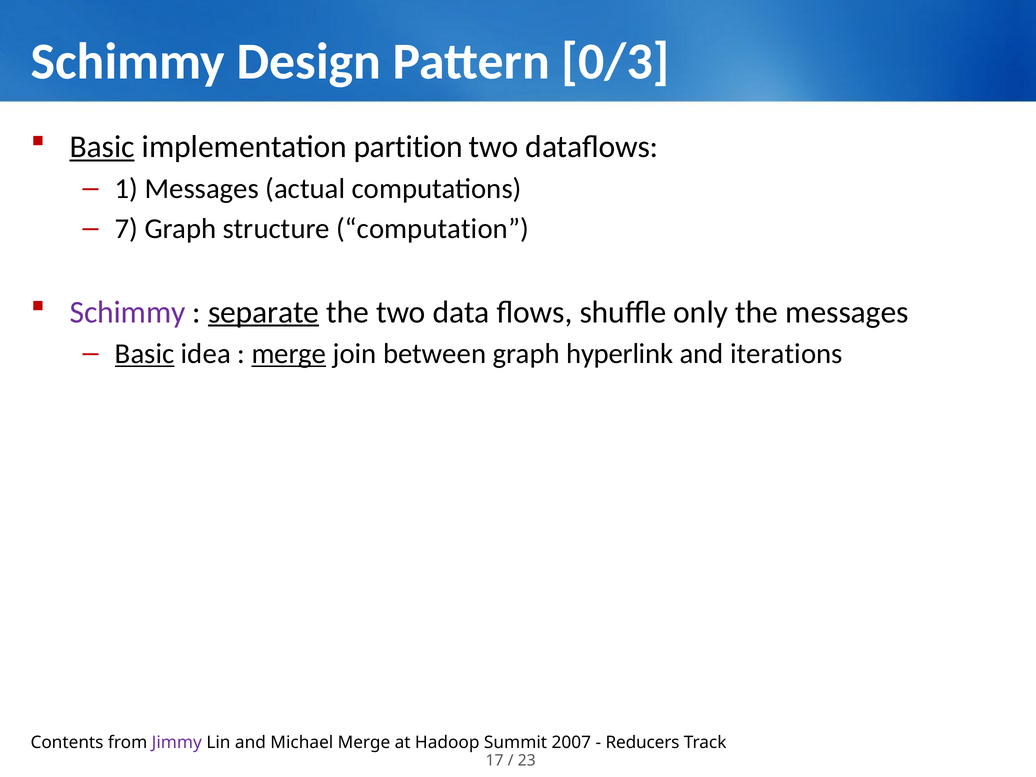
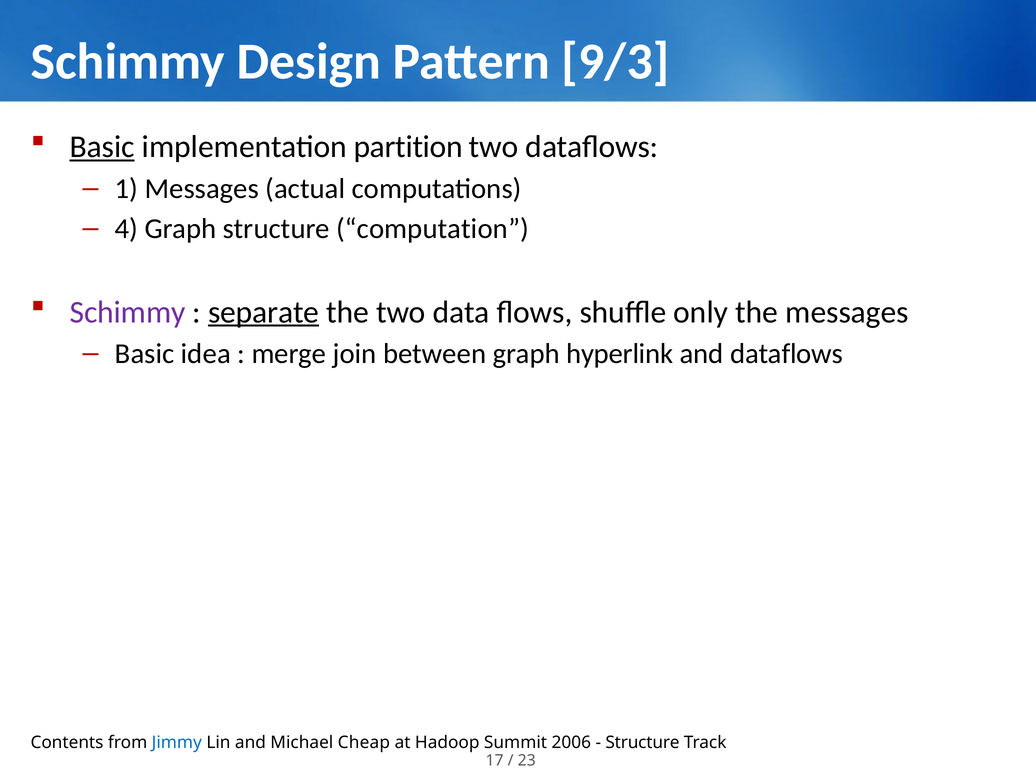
0/3: 0/3 -> 9/3 (616, 62)
7: 7 -> 4 (127, 229)
Basic underline: present -> none (145, 354)
merge underline: present -> none (289, 354)
and iterations: iterations -> dataflows (787, 354)
Jimmy colour: purple -> blue (177, 743)
Michael Merge: Merge -> Cheap (364, 743)
2007: 2007 -> 2006 (571, 743)
Reducers: Reducers -> Structure (643, 743)
